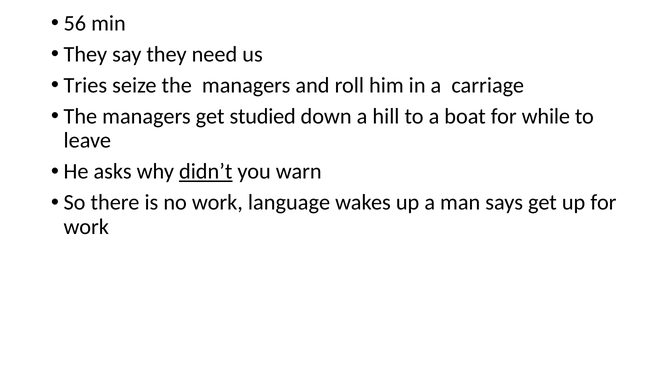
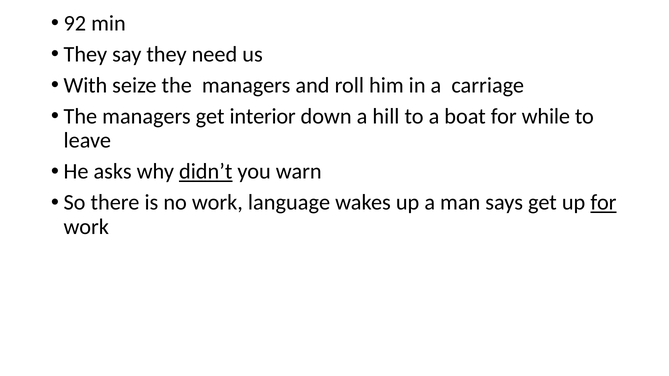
56: 56 -> 92 (75, 23)
Tries: Tries -> With (85, 85)
studied: studied -> interior (263, 116)
for underline: none -> present (603, 203)
